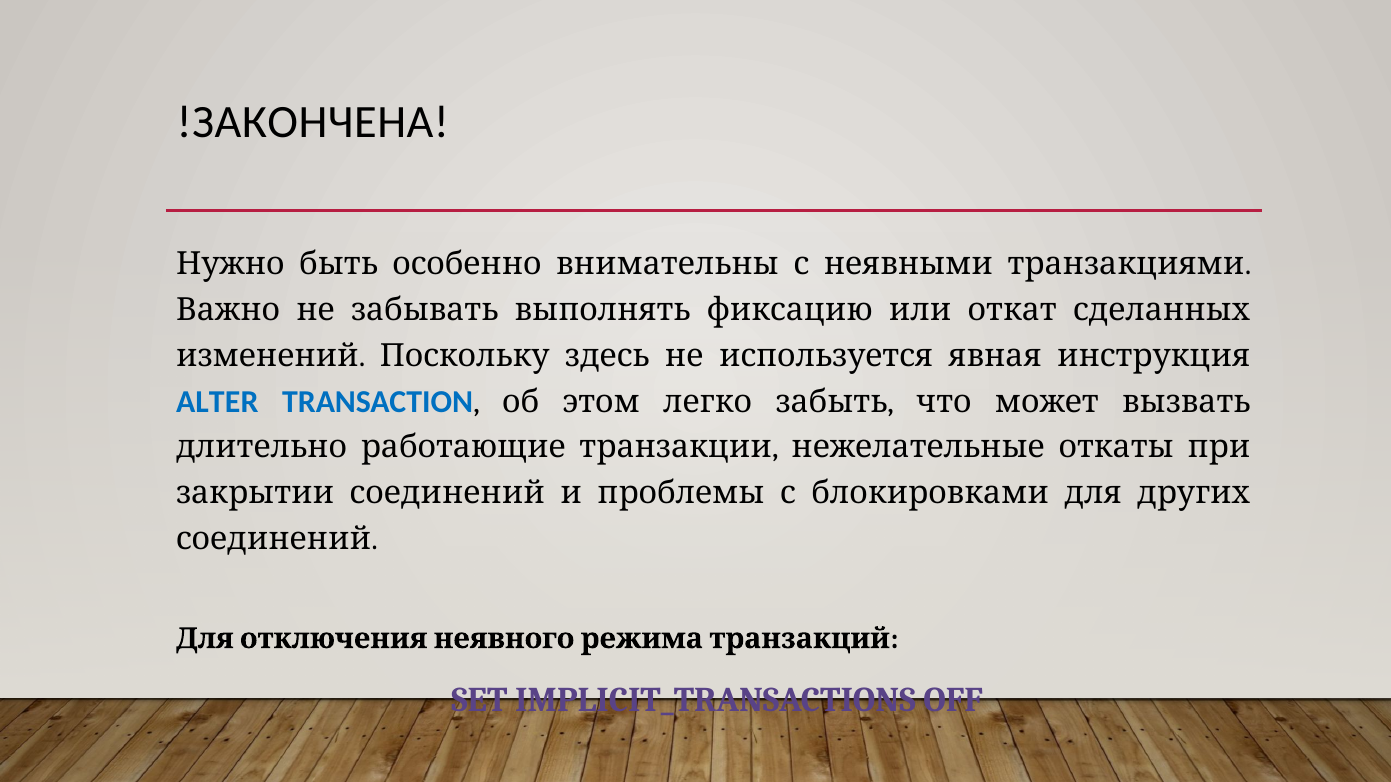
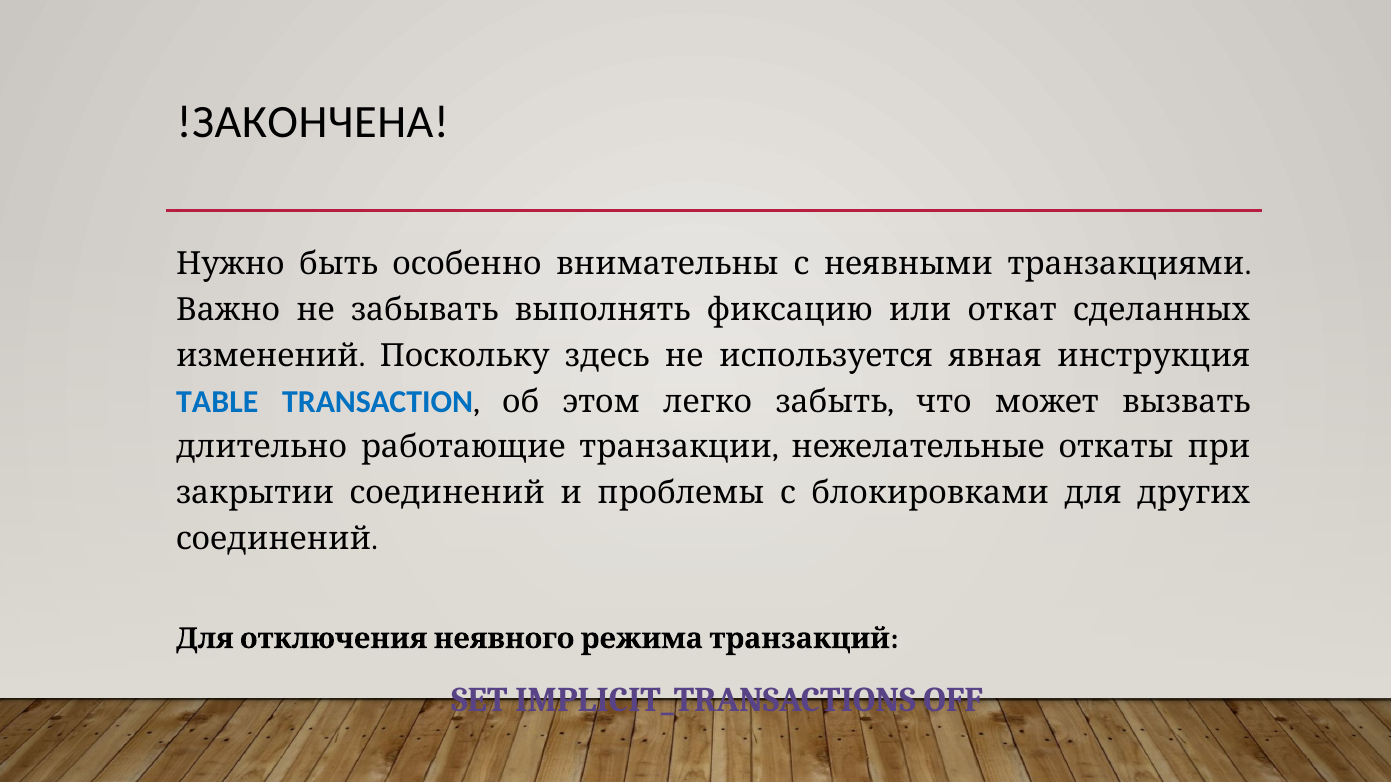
ALTER: ALTER -> TABLE (217, 402)
